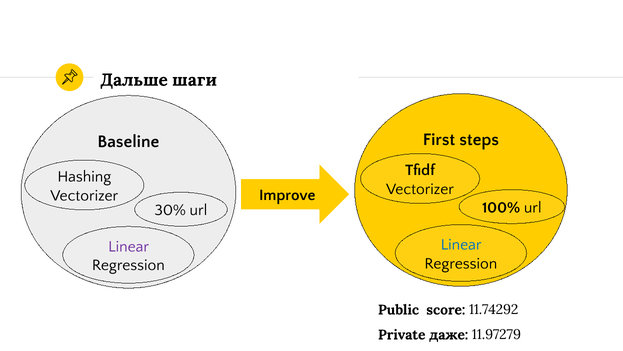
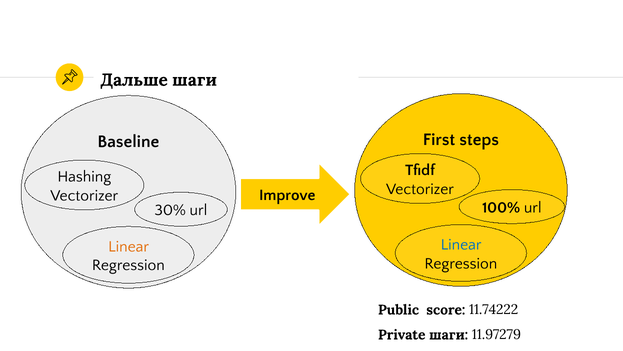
Linear colour: purple -> orange (129, 246)
11.74292: 11.74292 -> 11.74222 (494, 309)
Private даже: даже -> шаги (449, 334)
